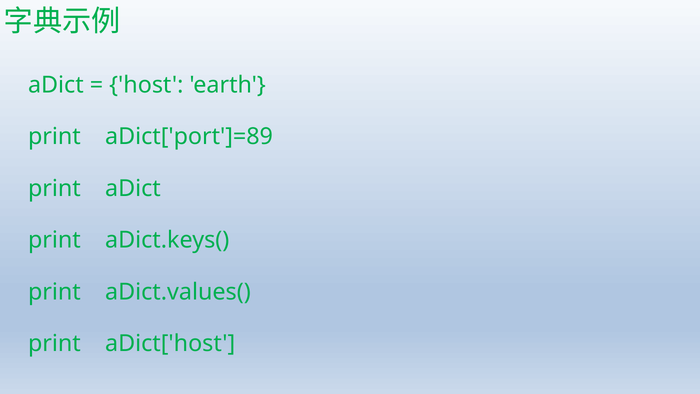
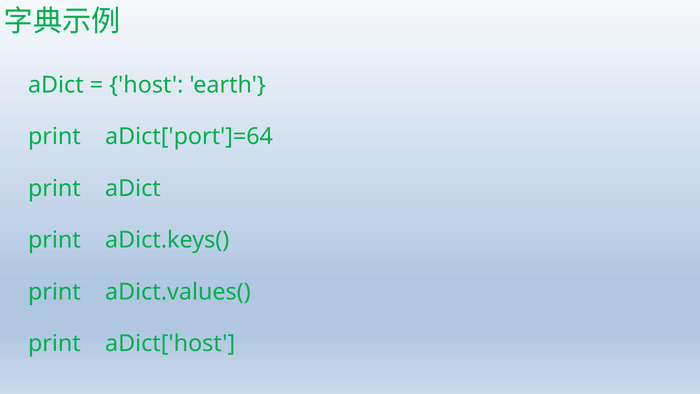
aDict['port']=89: aDict['port']=89 -> aDict['port']=64 (189, 137)
